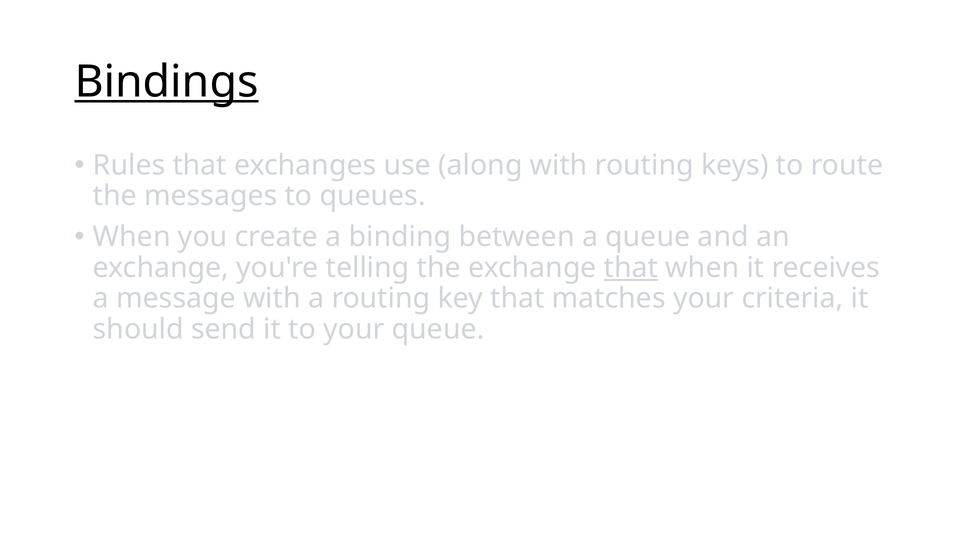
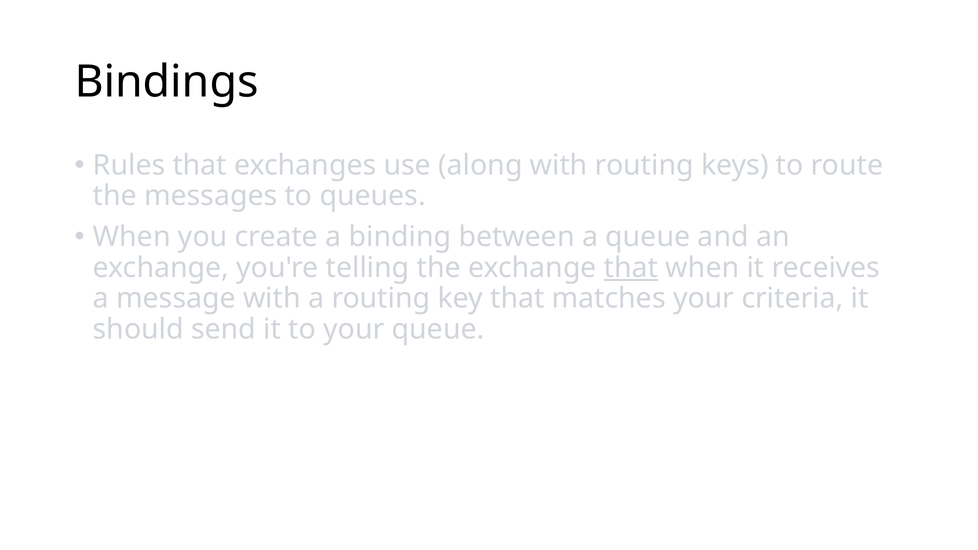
Bindings underline: present -> none (167, 82)
